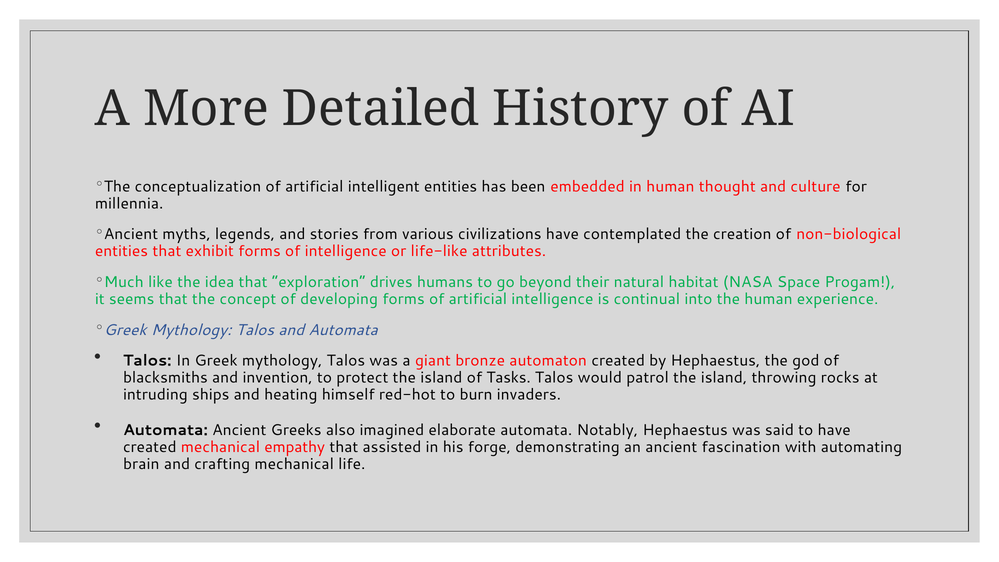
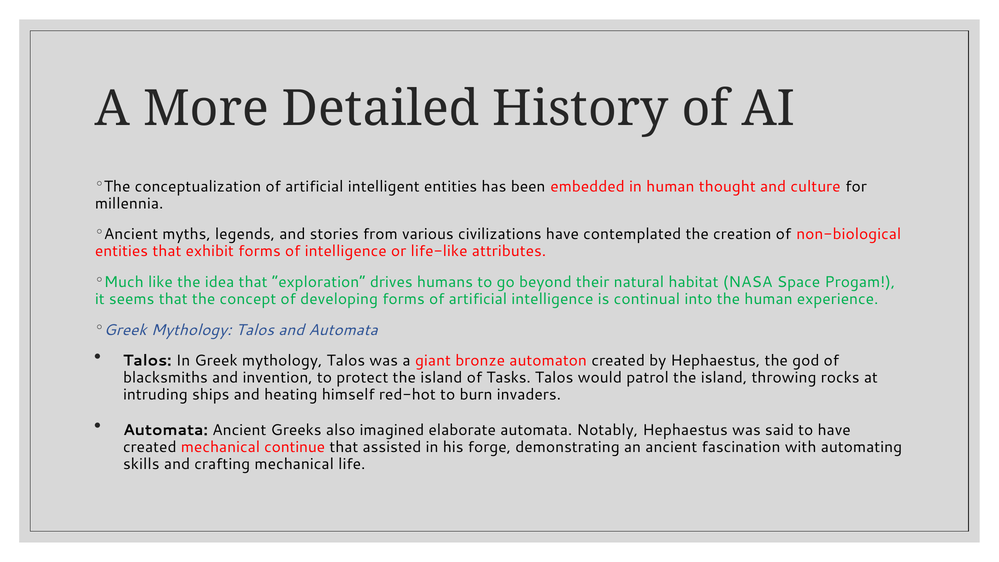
empathy: empathy -> continue (295, 447)
brain: brain -> skills (141, 464)
